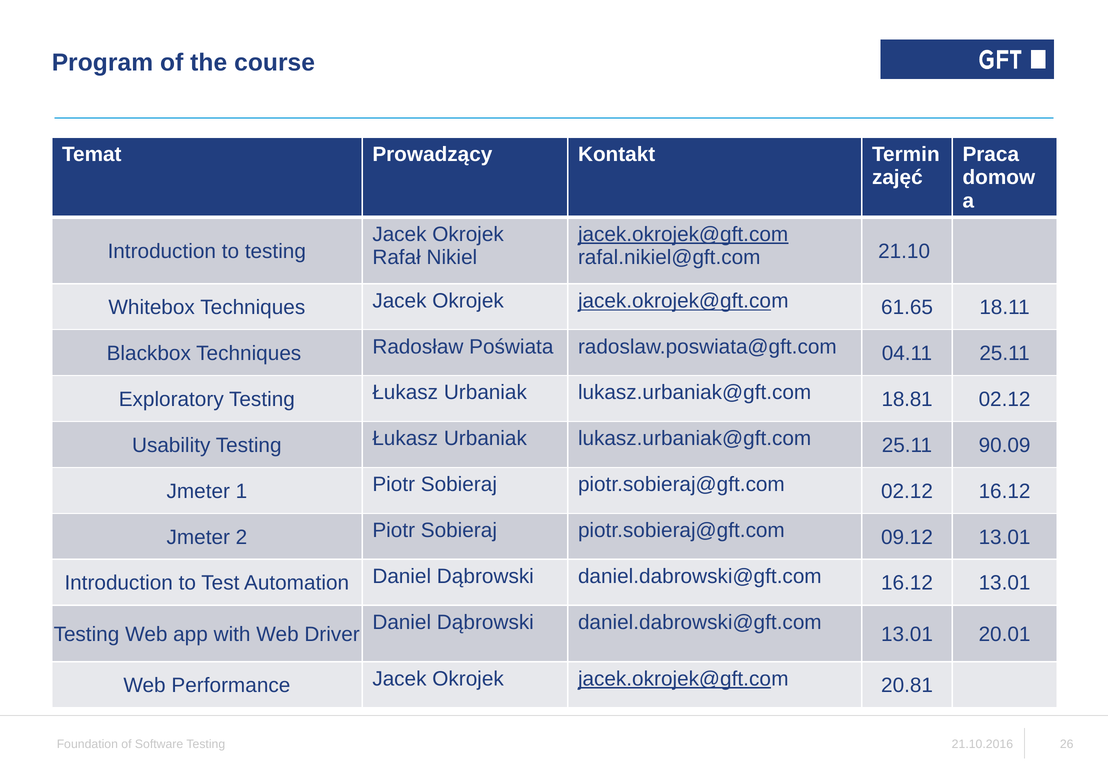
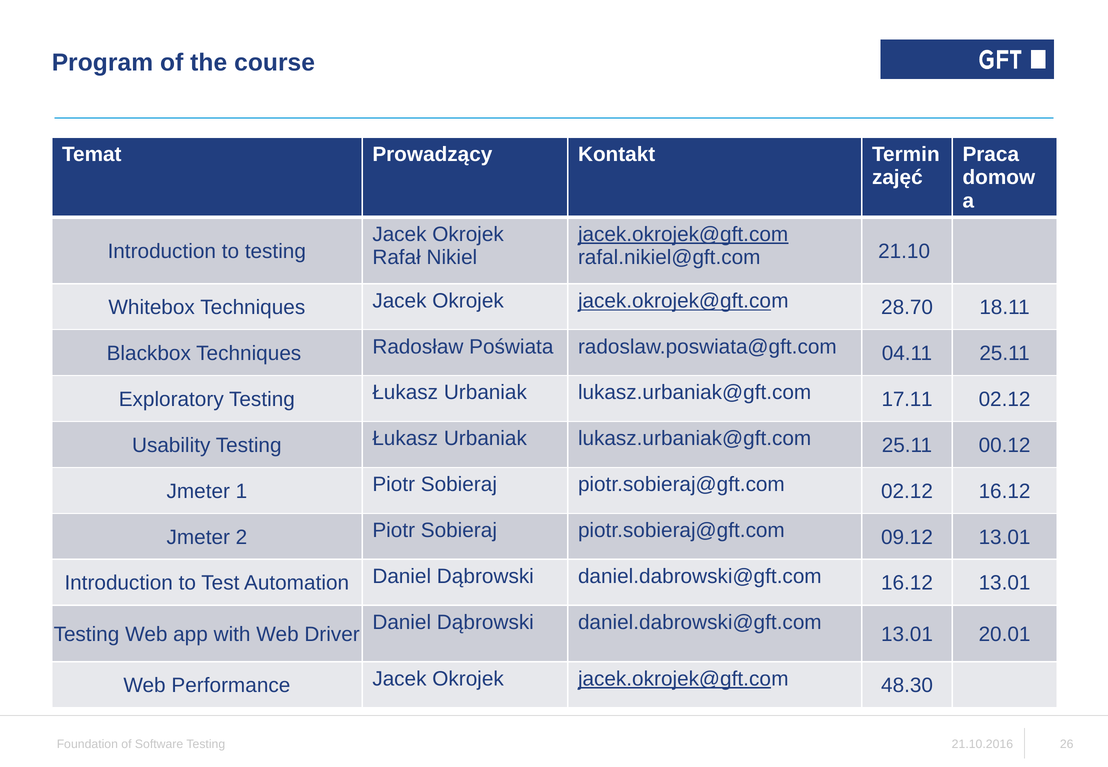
61.65: 61.65 -> 28.70 (907, 308)
18.81: 18.81 -> 17.11 (907, 399)
90.09: 90.09 -> 00.12 (1005, 445)
20.81: 20.81 -> 48.30 (907, 686)
